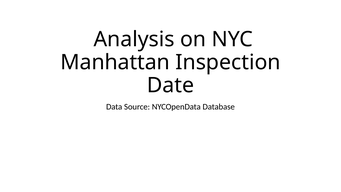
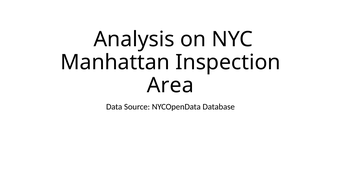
Date: Date -> Area (170, 85)
